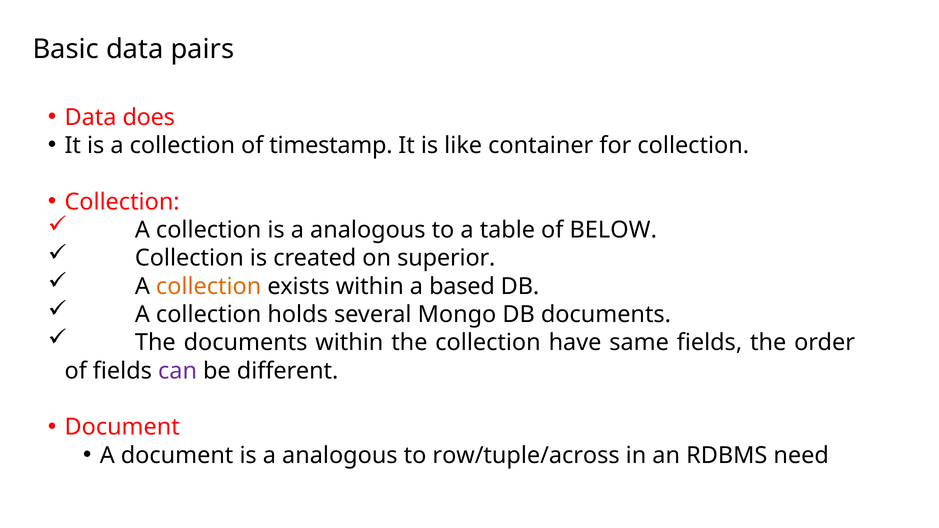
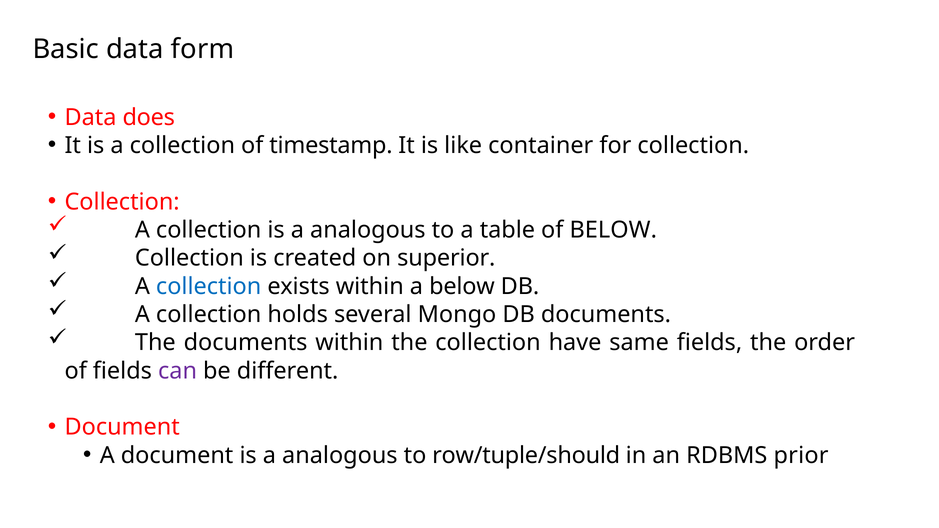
pairs: pairs -> form (202, 49)
collection colour: orange -> blue (209, 286)
a based: based -> below (462, 286)
row/tuple/across: row/tuple/across -> row/tuple/should (526, 455)
need: need -> prior (801, 455)
